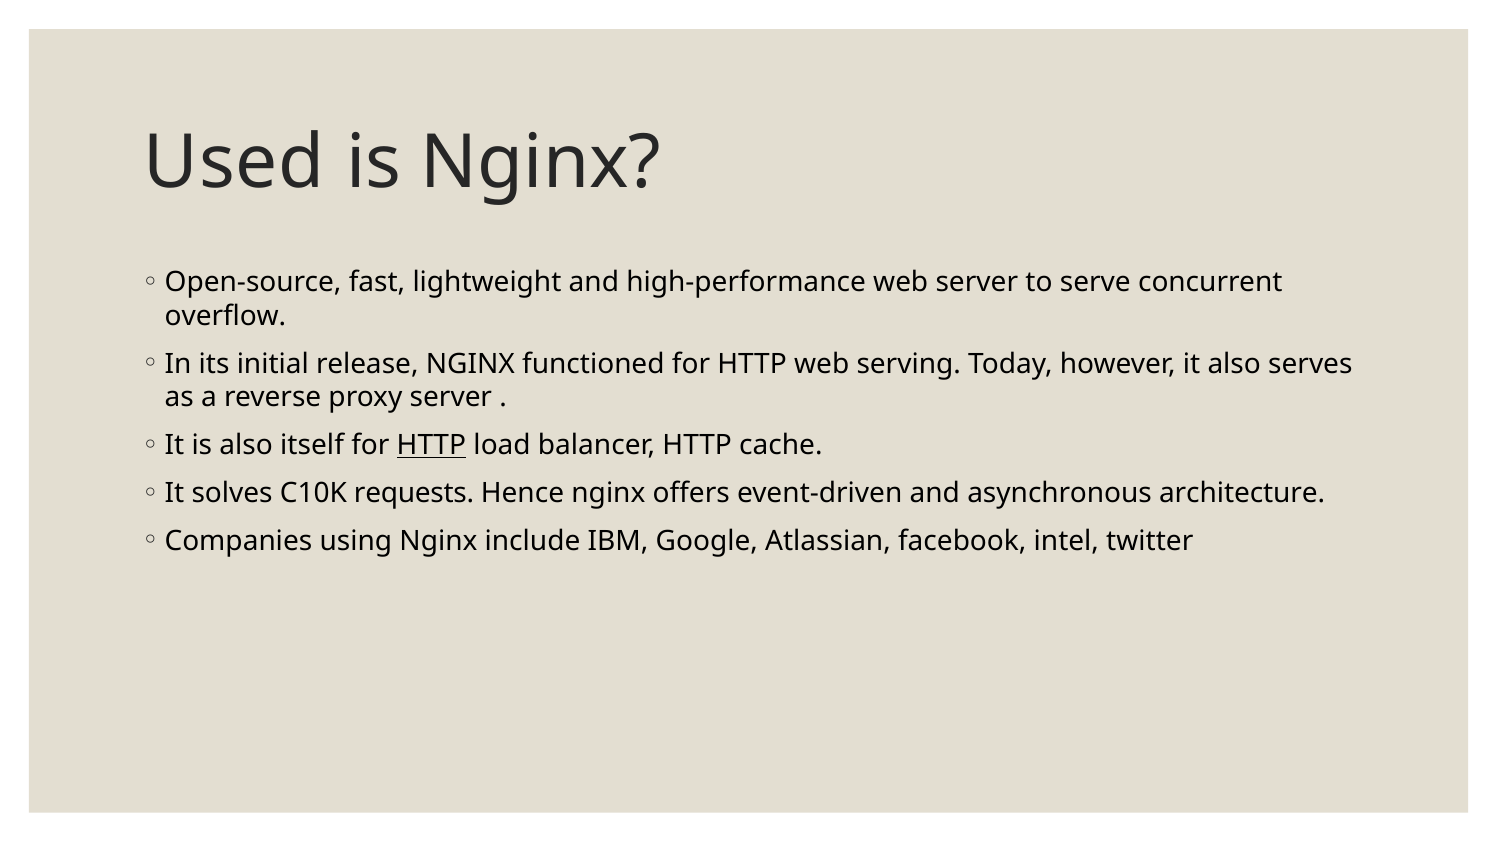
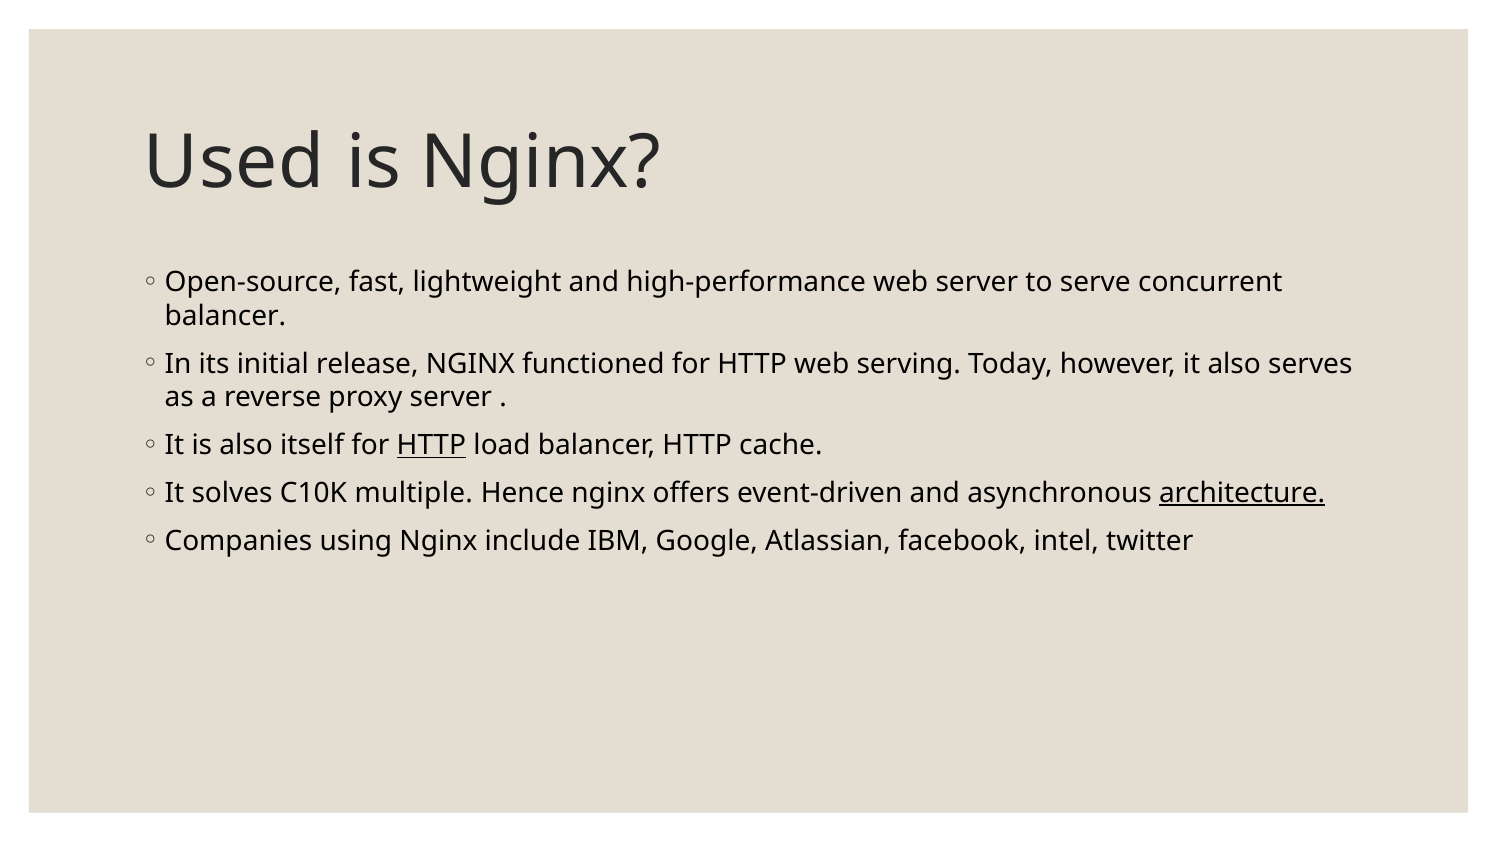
overflow: overflow -> balancer (225, 316)
requests: requests -> multiple (414, 493)
architecture underline: none -> present (1242, 493)
